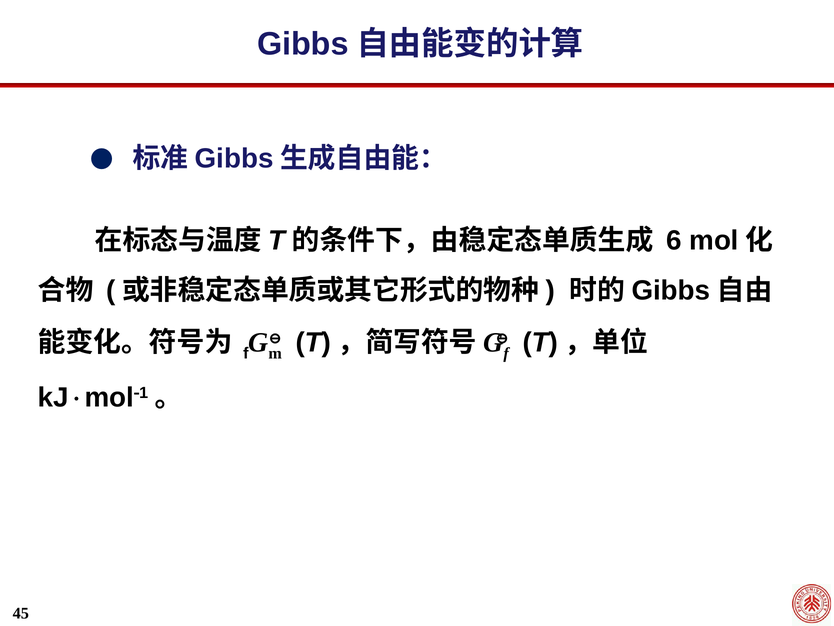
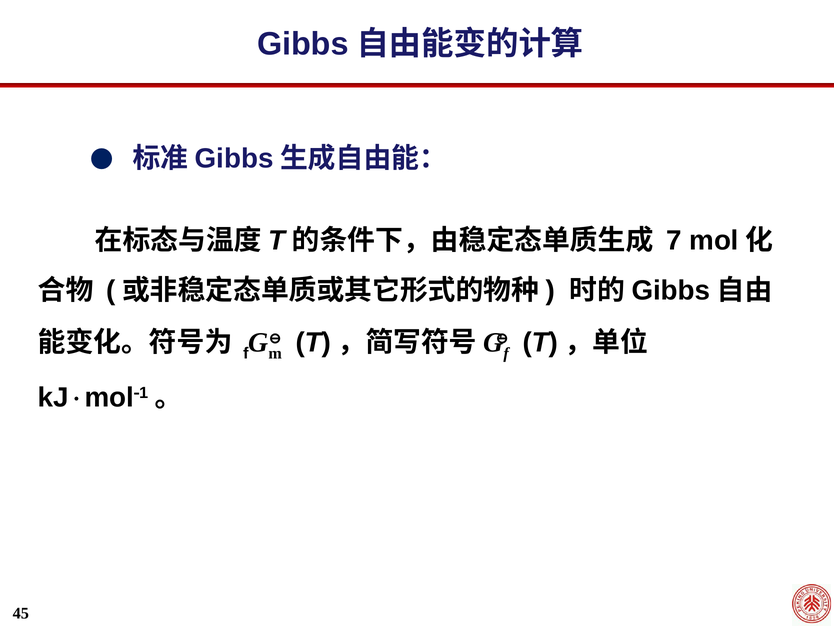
6: 6 -> 7 (674, 240)
